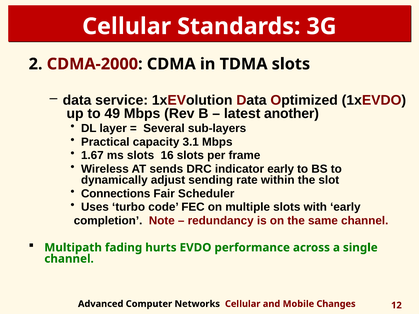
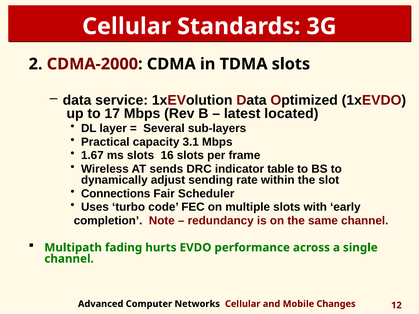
49: 49 -> 17 (112, 114)
another: another -> located (291, 114)
indicator early: early -> table (281, 169)
